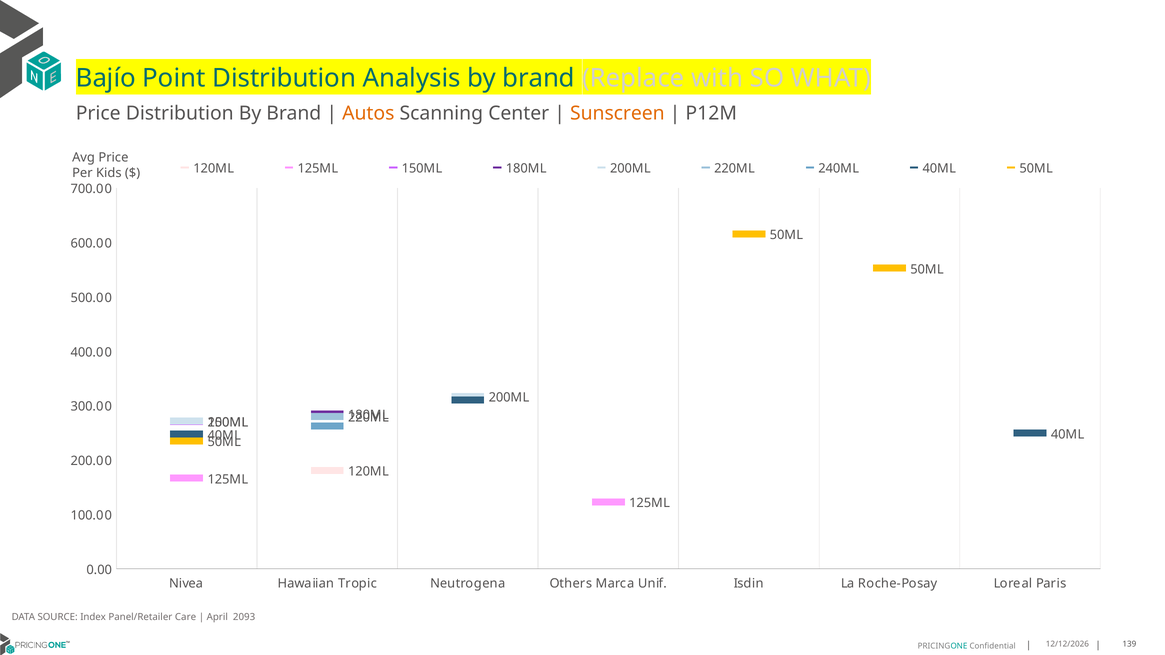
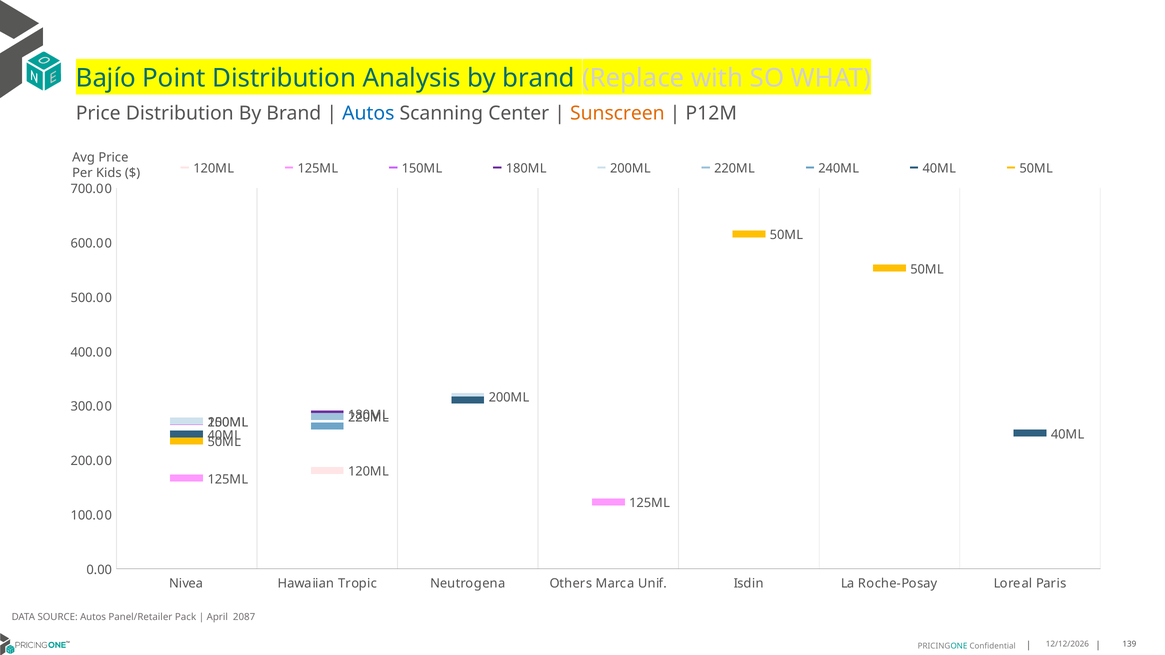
Autos colour: orange -> blue (368, 114)
SOURCE Index: Index -> Autos (93, 617)
Care: Care -> Pack (186, 617)
2093: 2093 -> 2087 (244, 617)
